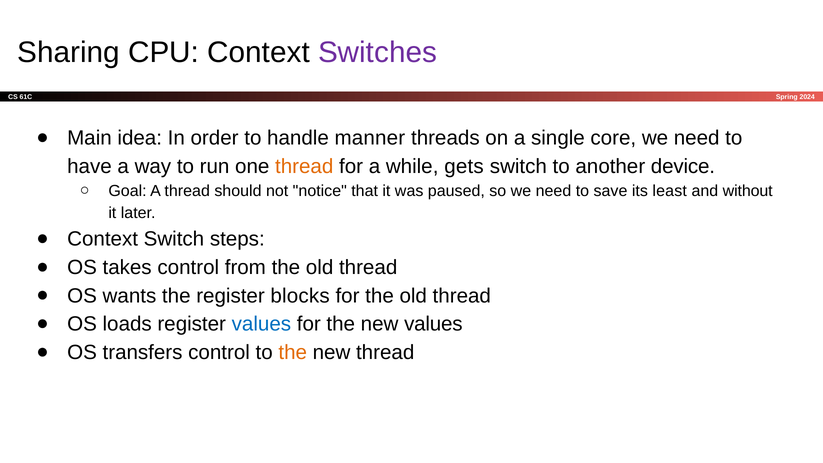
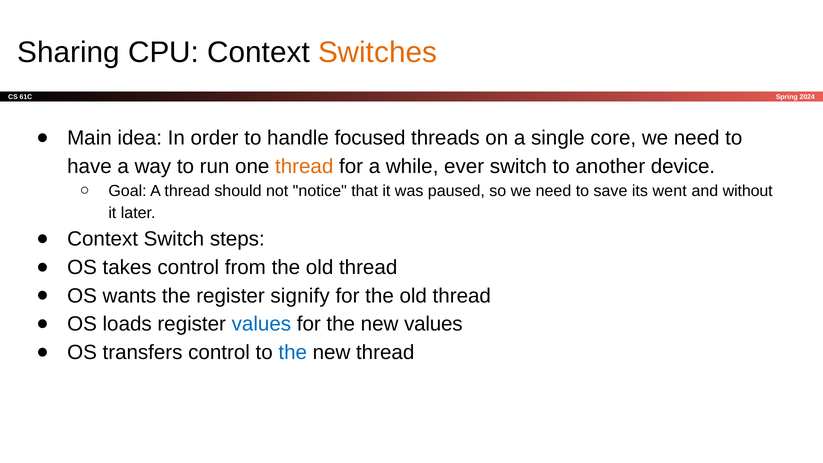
Switches colour: purple -> orange (378, 53)
manner: manner -> focused (370, 138)
gets: gets -> ever (464, 166)
least: least -> went (670, 191)
blocks: blocks -> signify (300, 296)
the colour: orange -> blue (293, 352)
